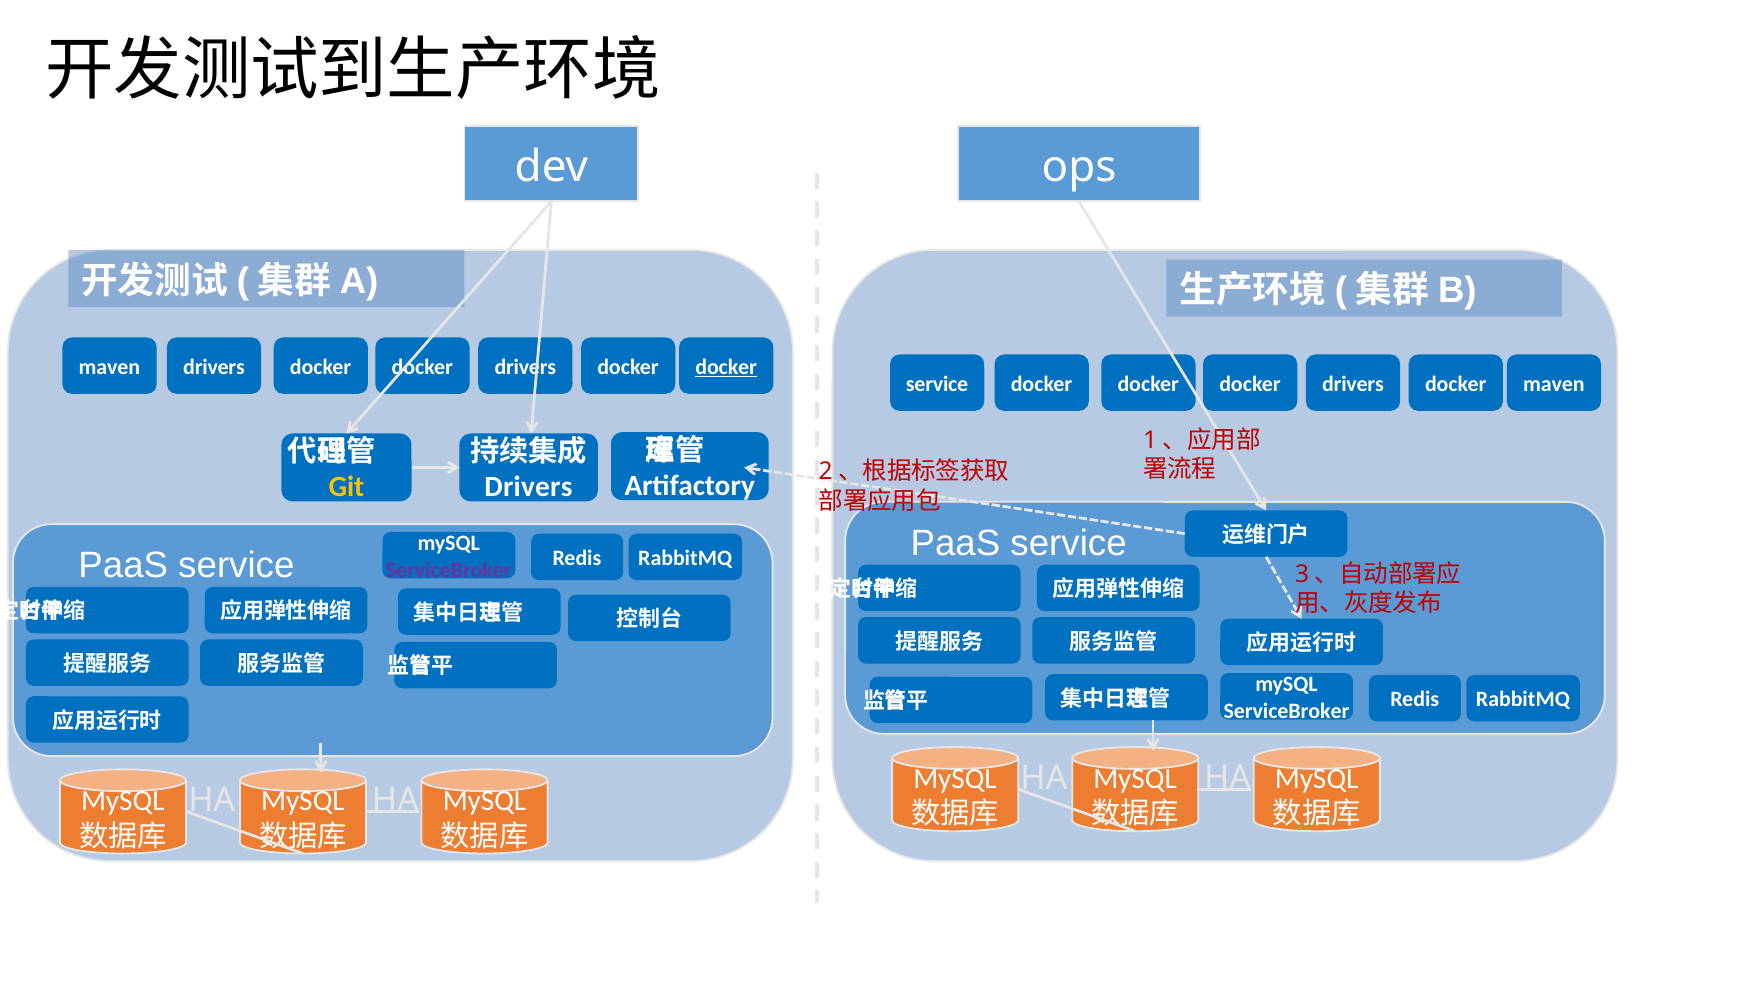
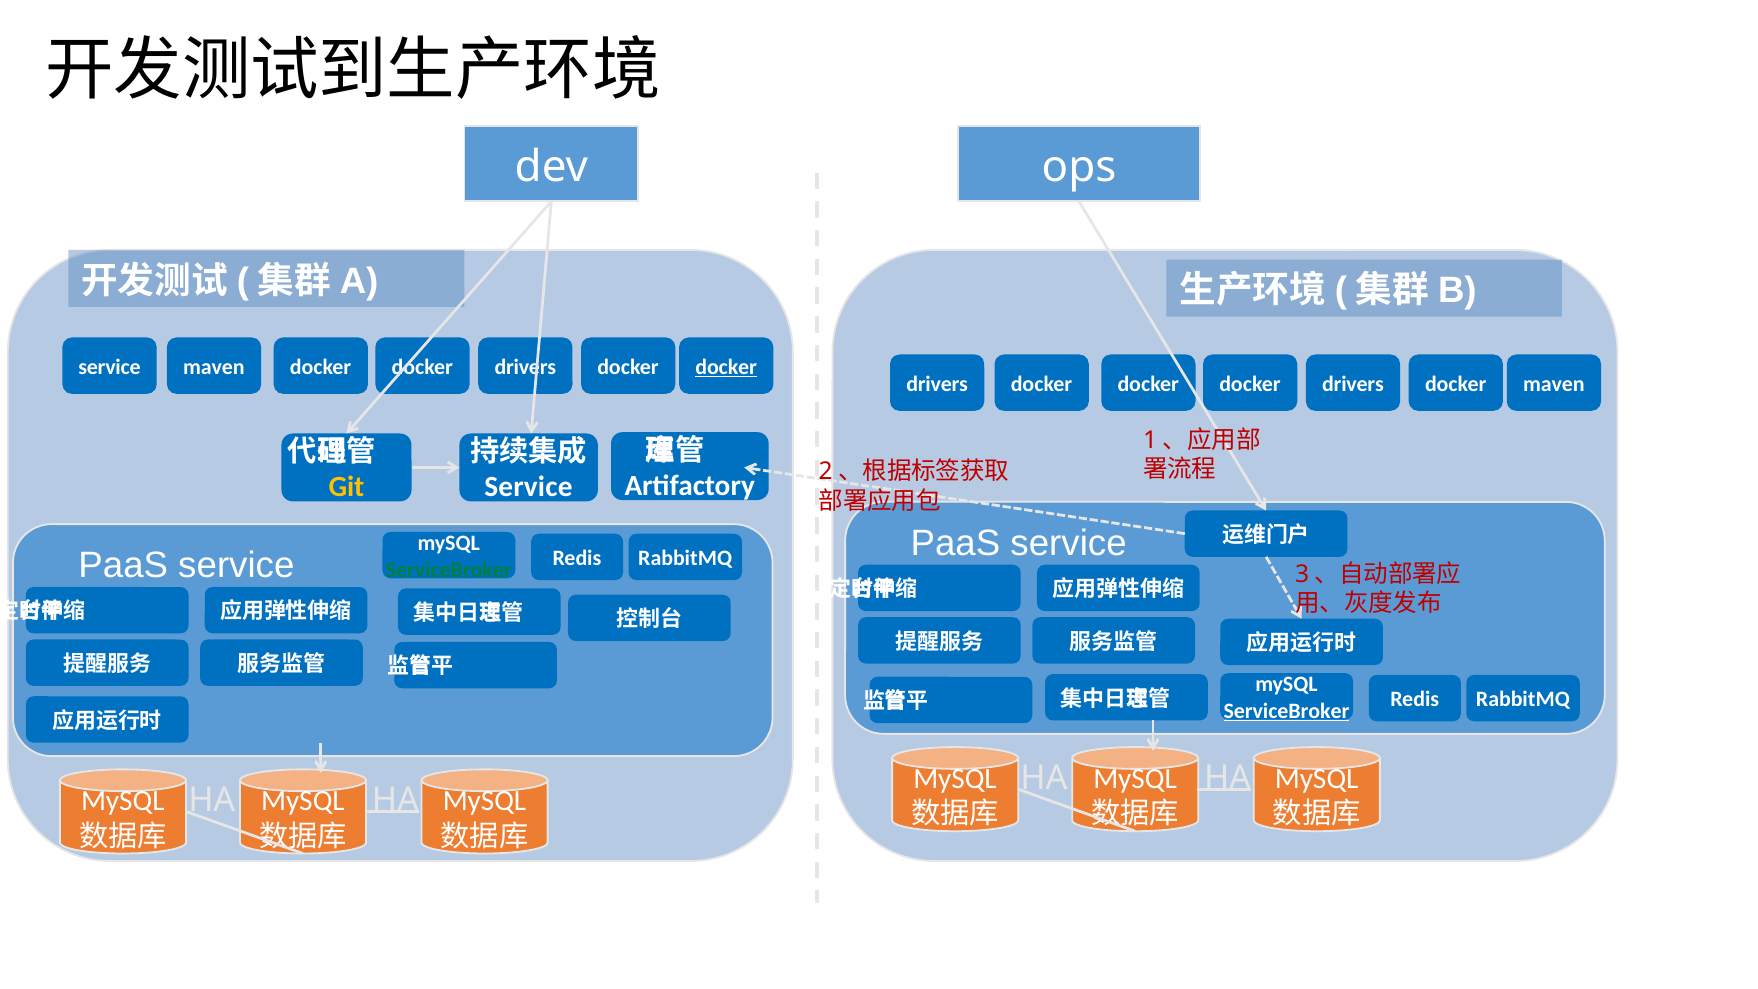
maven: maven -> service (109, 367)
drivers: drivers -> maven (214, 367)
service: service -> drivers (937, 384)
Drivers: Drivers -> Service (528, 487)
ServiceBroker colour: purple -> green (449, 570)
ServiceBroker underline: none -> present (1286, 711)
